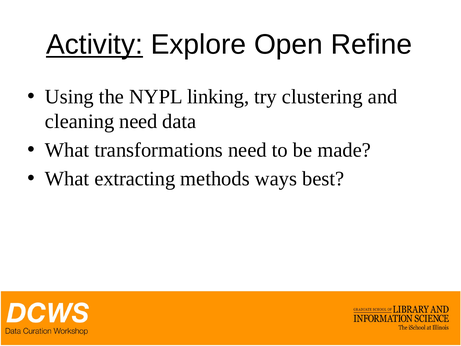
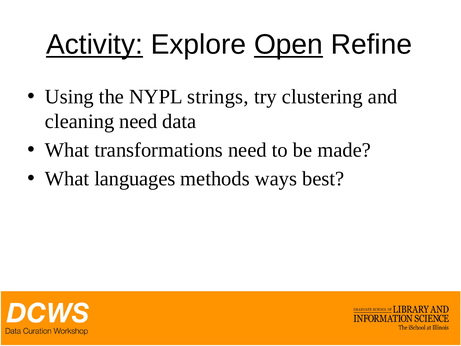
Open underline: none -> present (289, 45)
linking: linking -> strings (218, 97)
extracting: extracting -> languages (135, 179)
